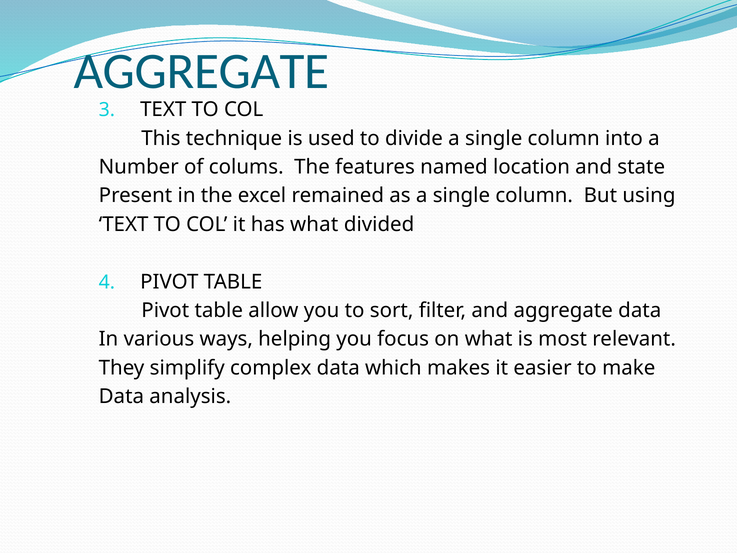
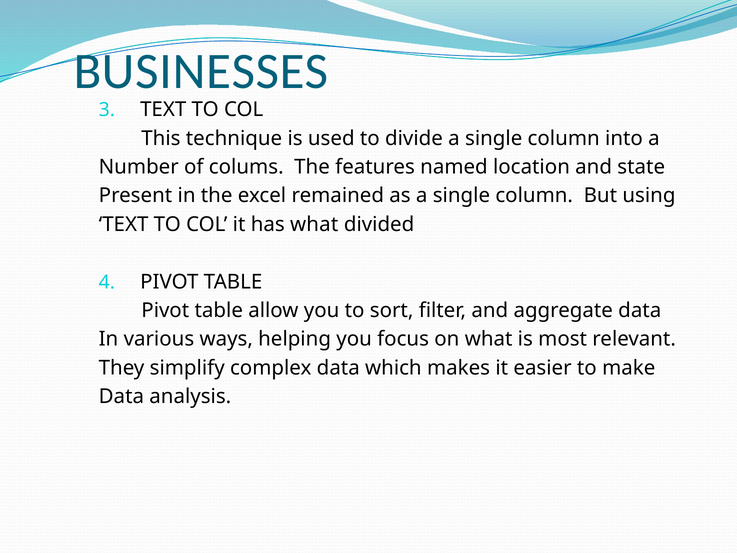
AGGREGATE: AGGREGATE -> BUSINESSES (201, 71)
